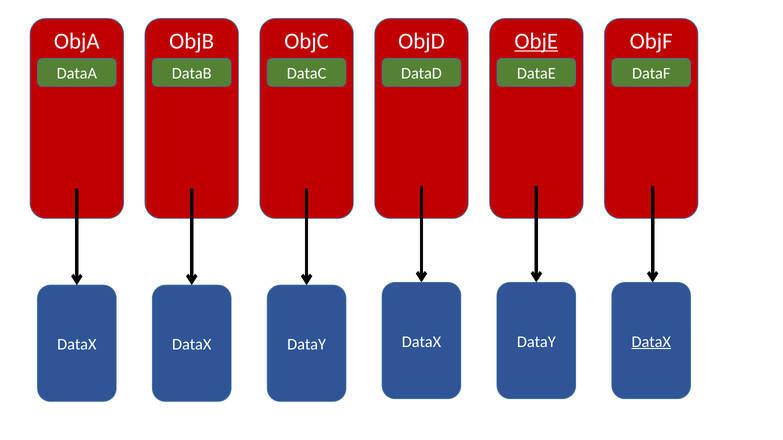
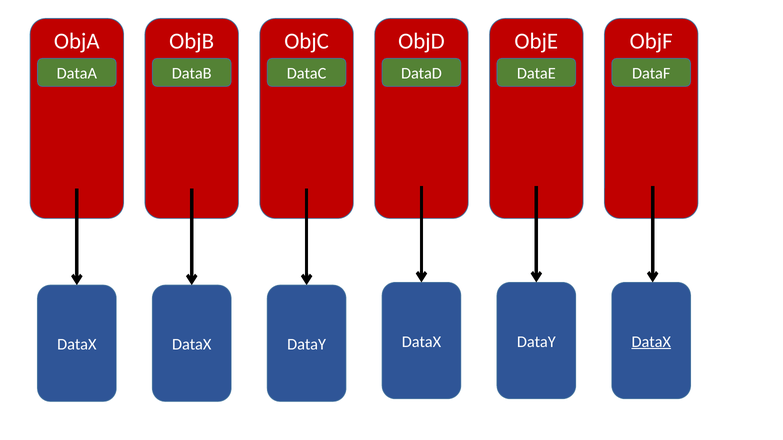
ObjE underline: present -> none (536, 41)
